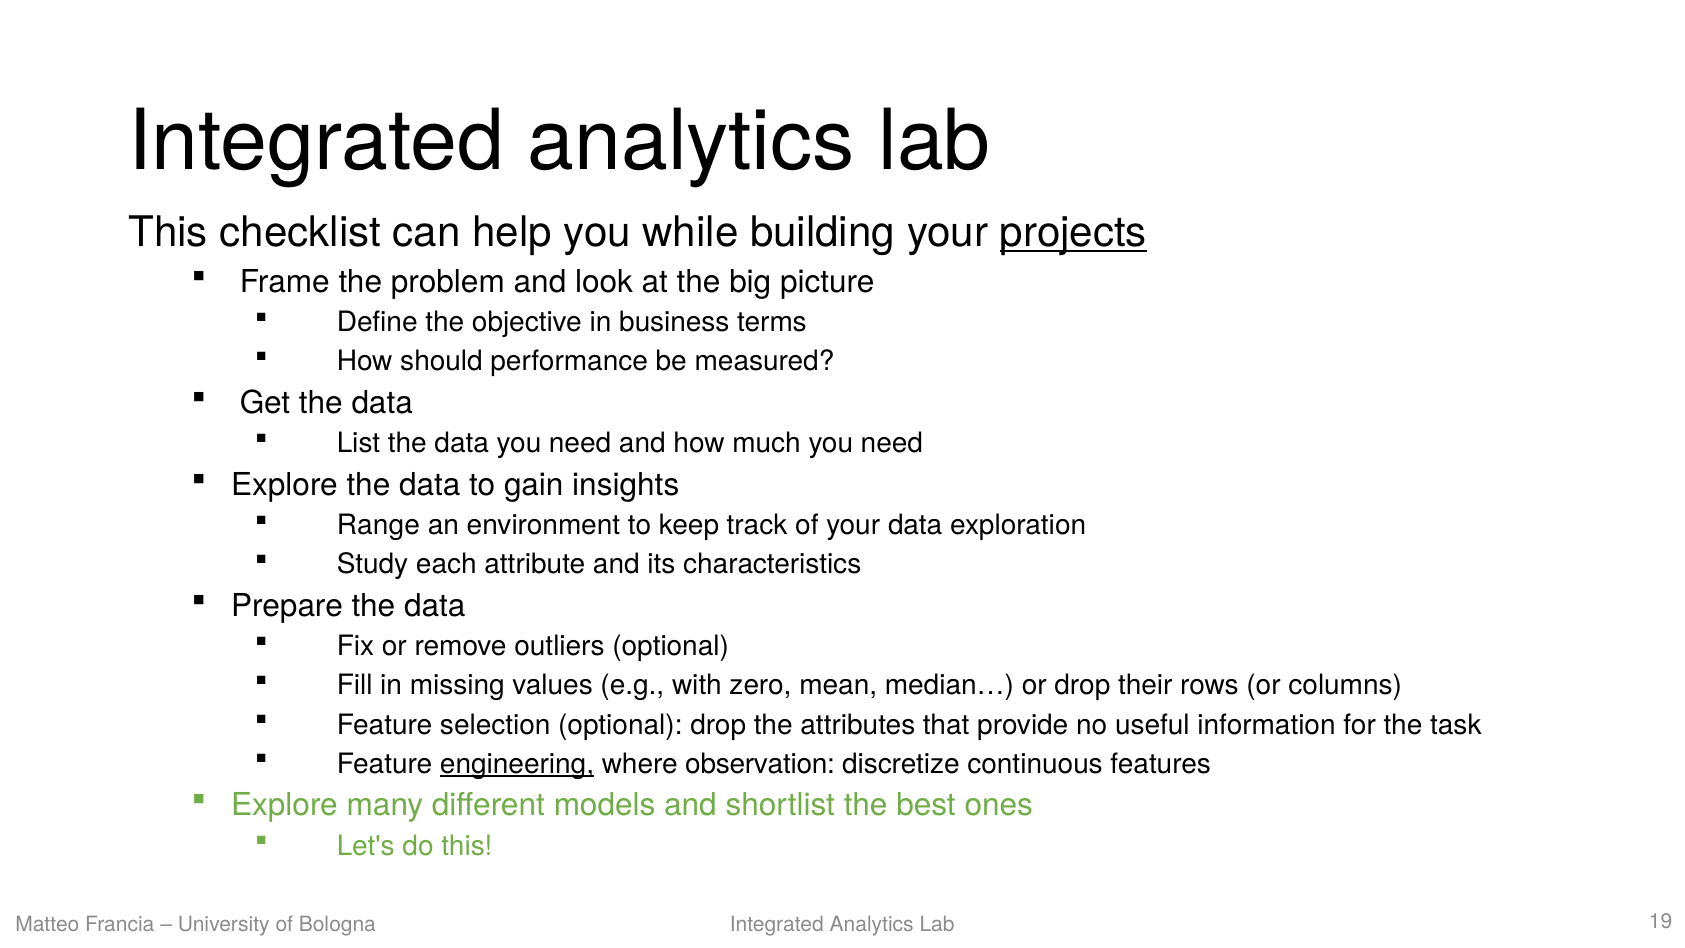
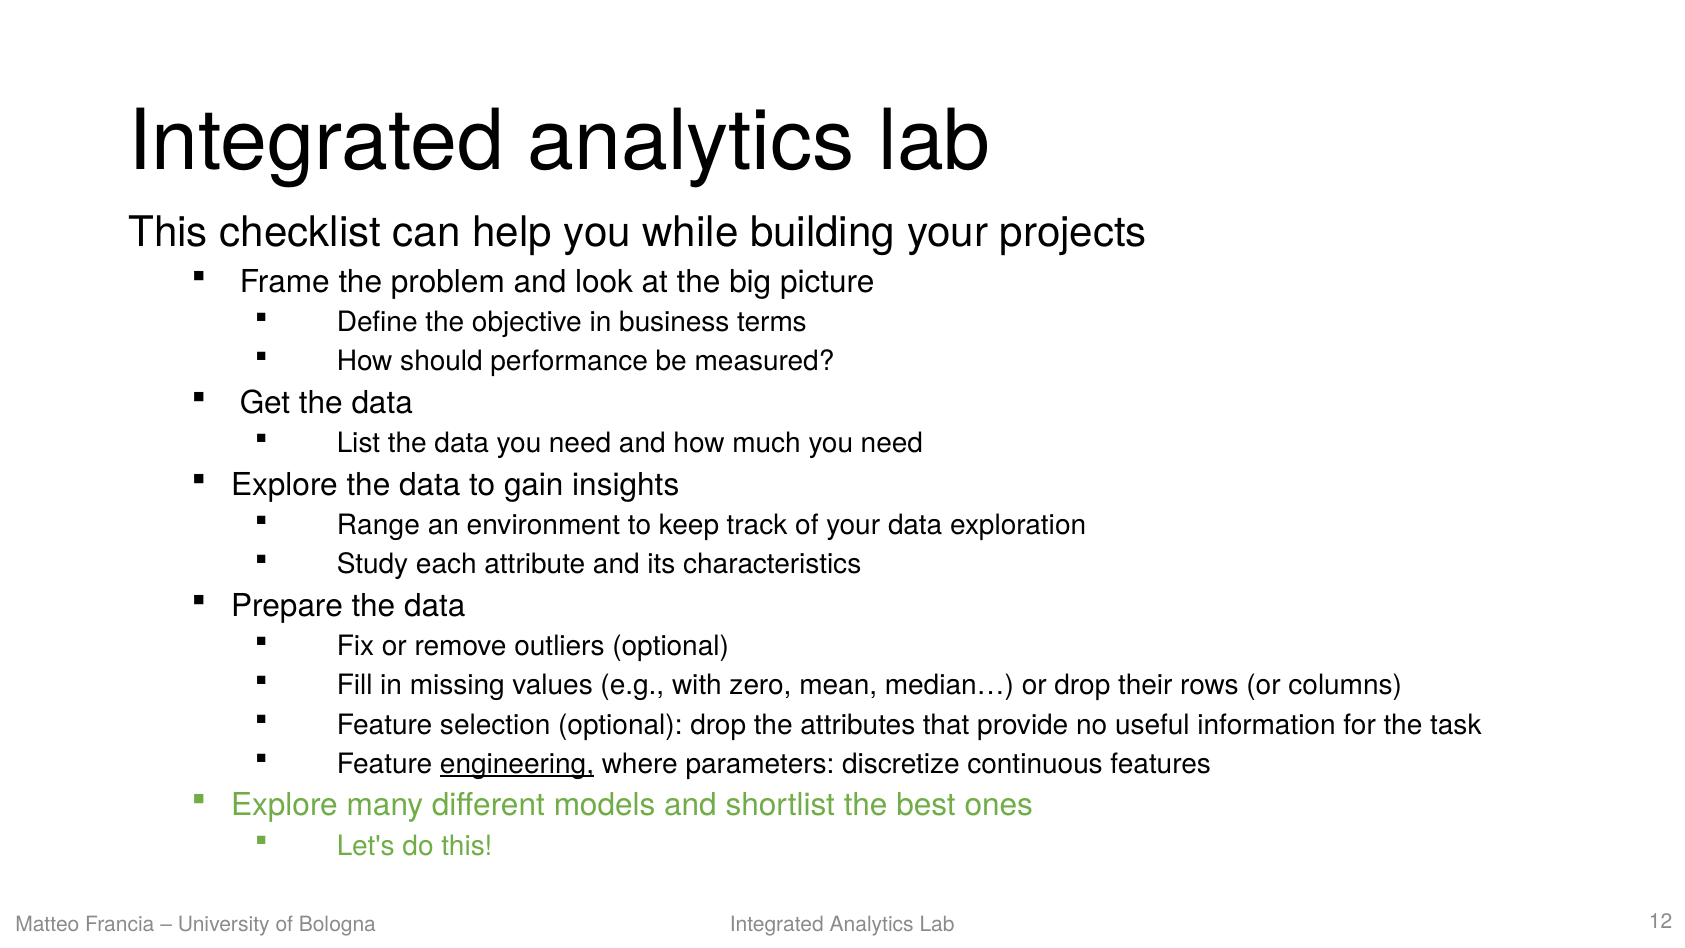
projects underline: present -> none (1073, 233)
observation: observation -> parameters (760, 764)
19: 19 -> 12 (1661, 922)
